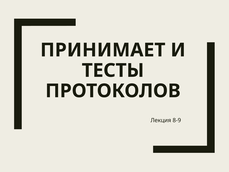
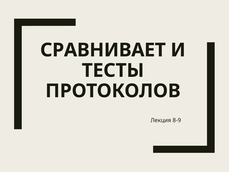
ПРИНИМАЕТ: ПРИНИМАЕТ -> СРАВНИВАЕТ (103, 50)
